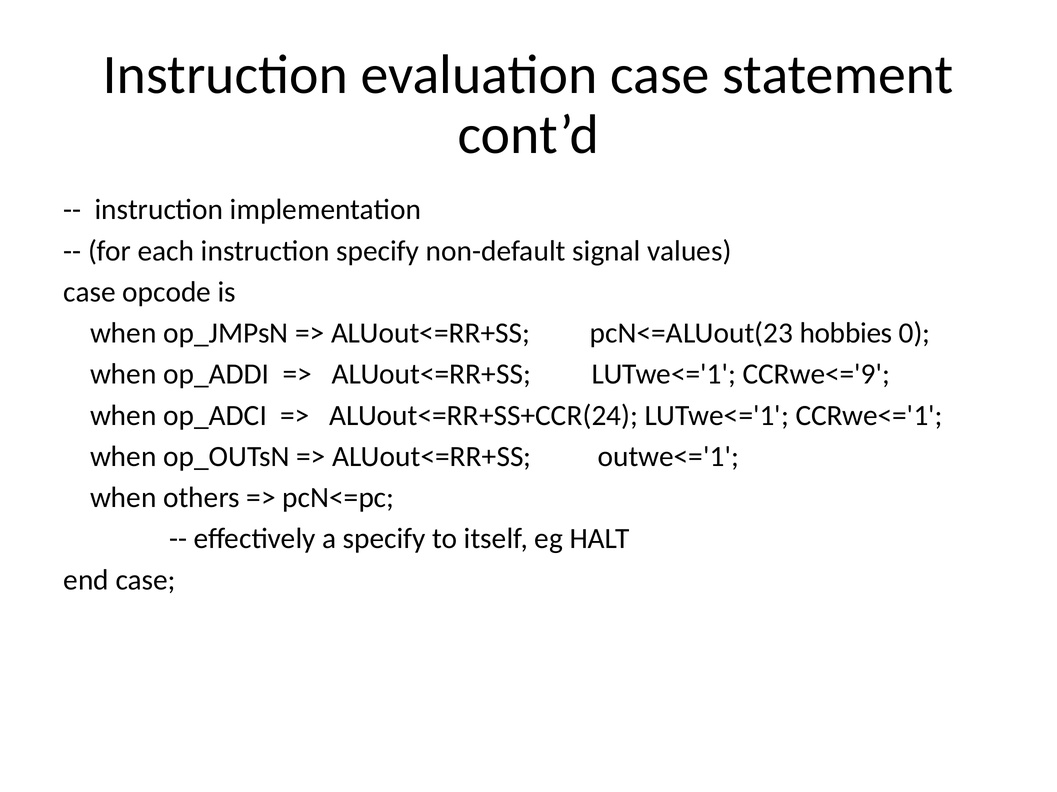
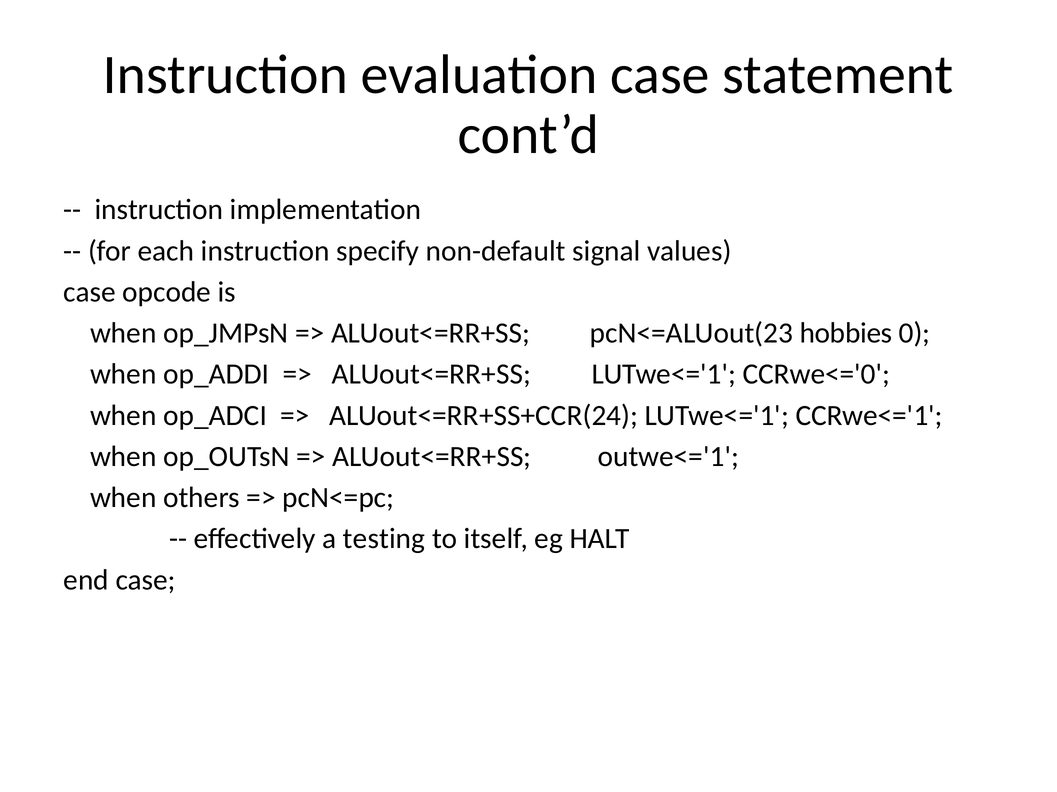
CCRwe<='9: CCRwe<='9 -> CCRwe<='0 (816, 375)
a specify: specify -> testing (384, 539)
